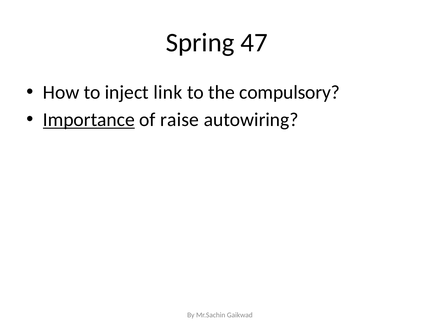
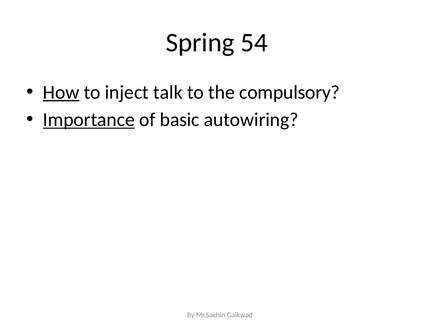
47: 47 -> 54 (254, 43)
How underline: none -> present (61, 92)
link: link -> talk (168, 92)
raise: raise -> basic (180, 120)
